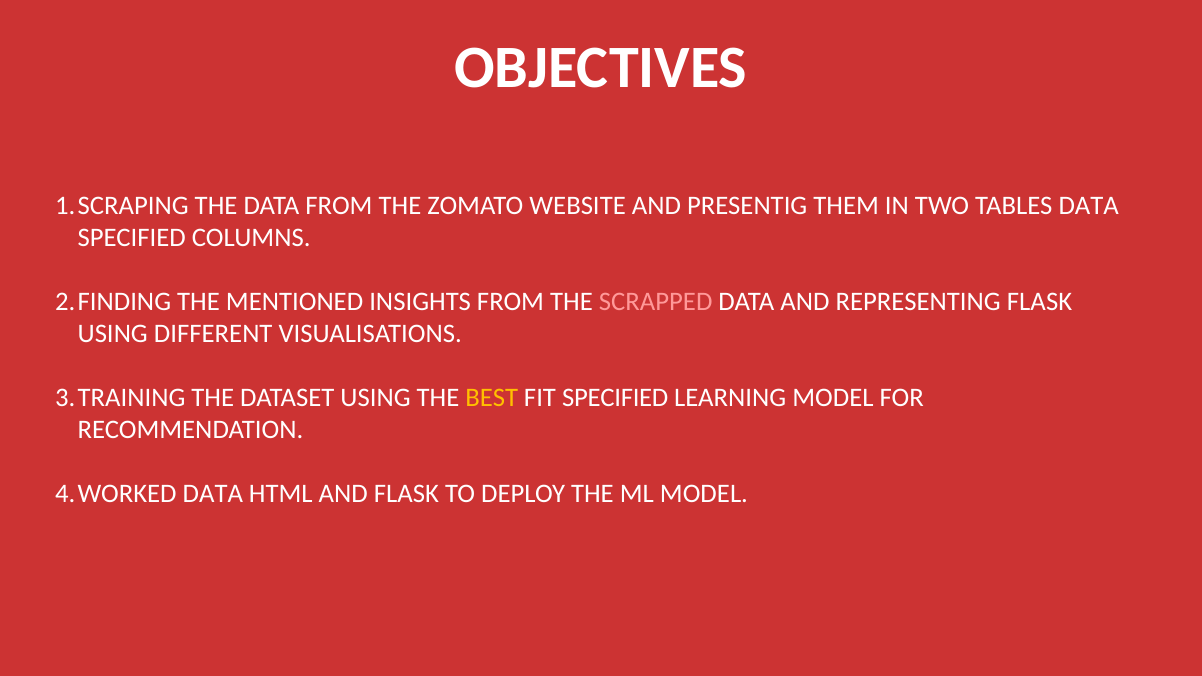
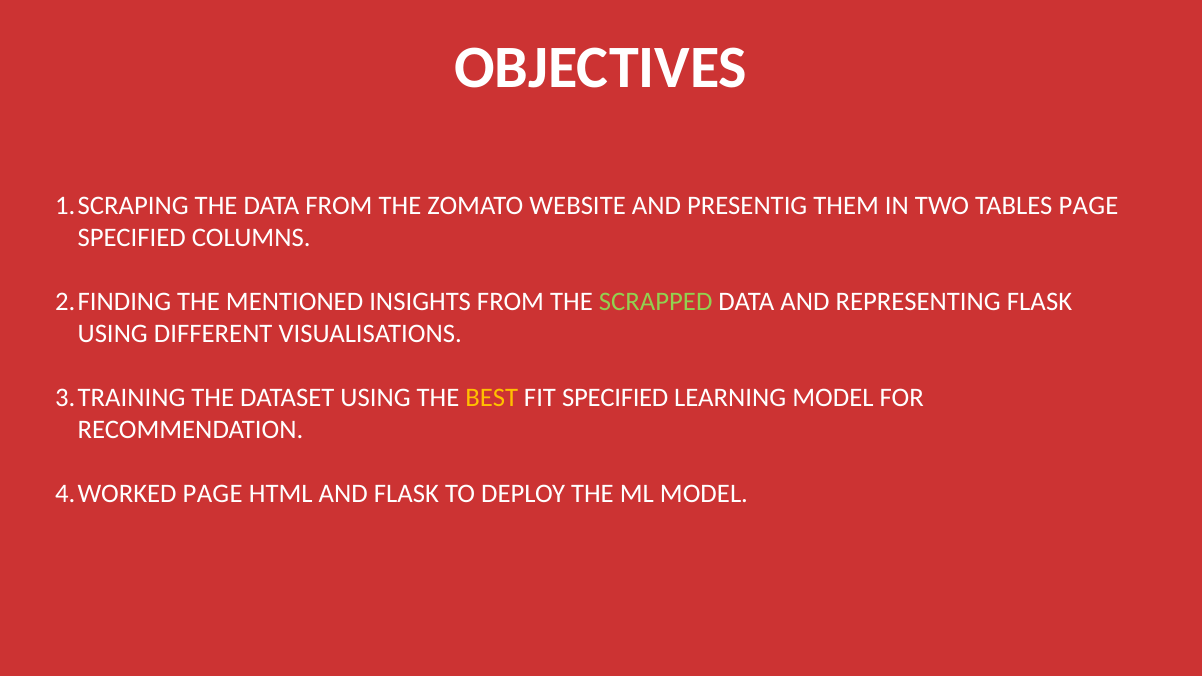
TABLES DATA: DATA -> PAGE (1088, 206)
SCRAPPED colour: pink -> light green (656, 302)
DATA: DATA -> PAGE (213, 494)
